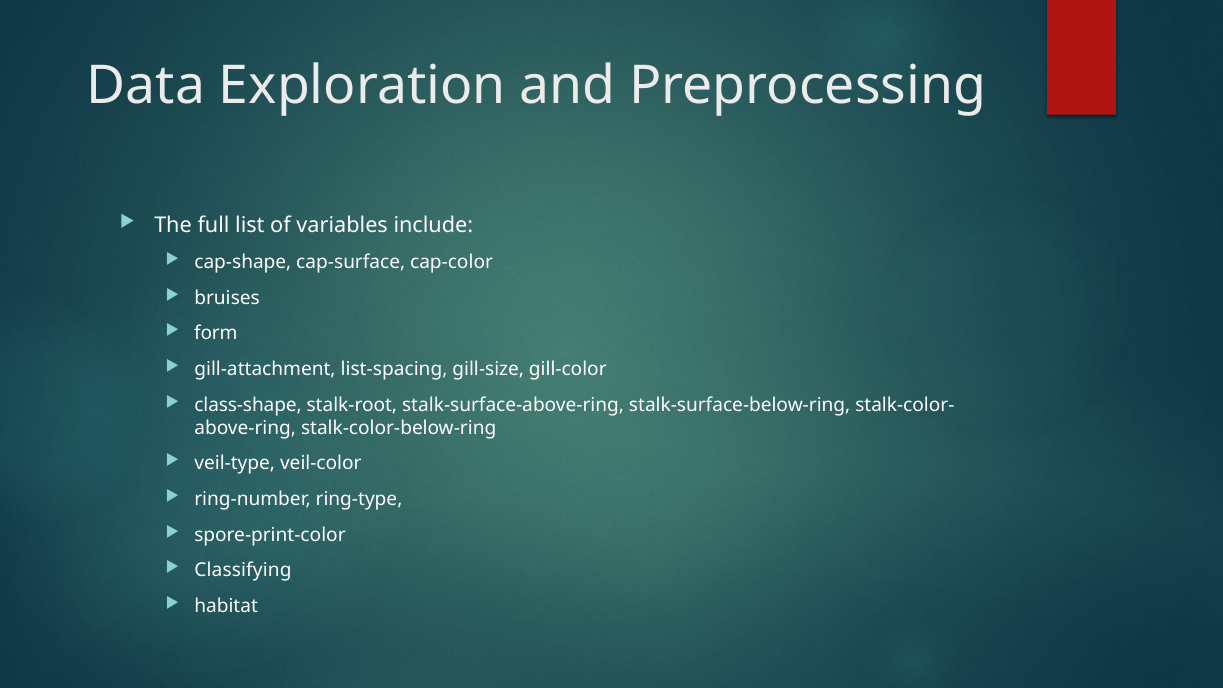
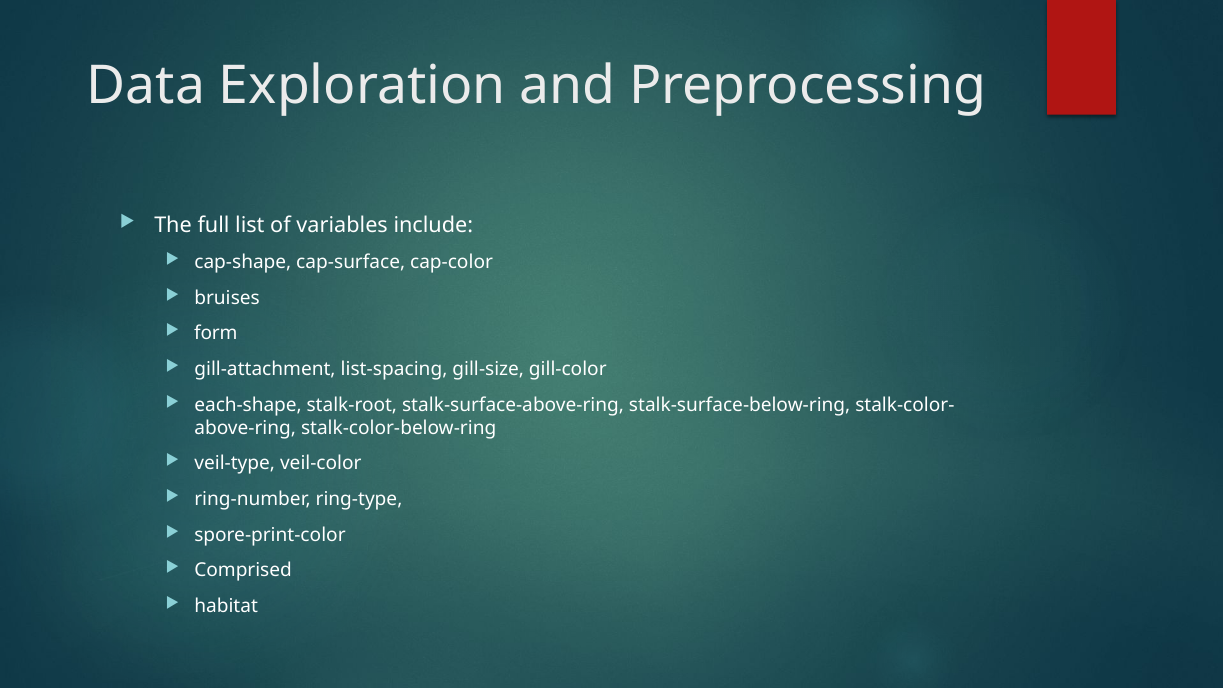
class-shape: class-shape -> each-shape (248, 405)
Classifying: Classifying -> Comprised (243, 570)
